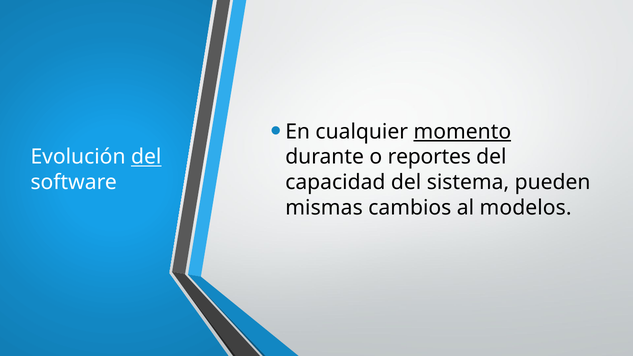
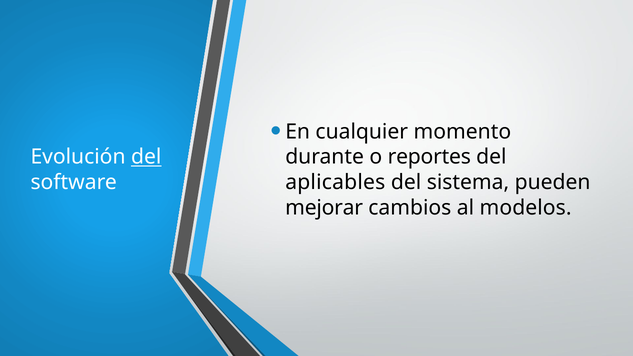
momento underline: present -> none (462, 132)
capacidad: capacidad -> aplicables (335, 182)
mismas: mismas -> mejorar (324, 208)
